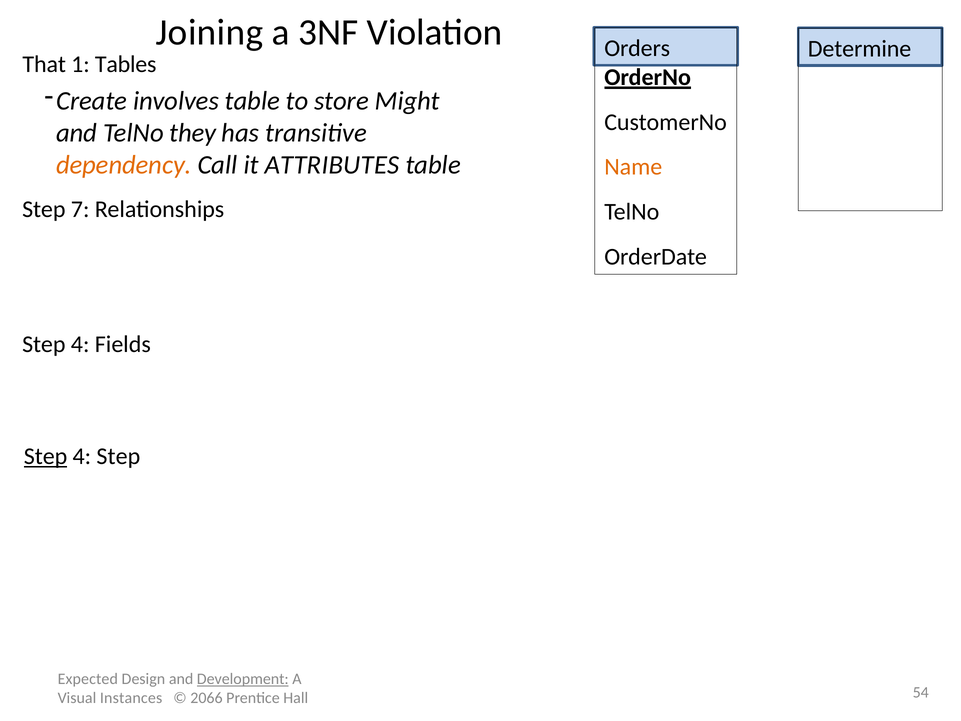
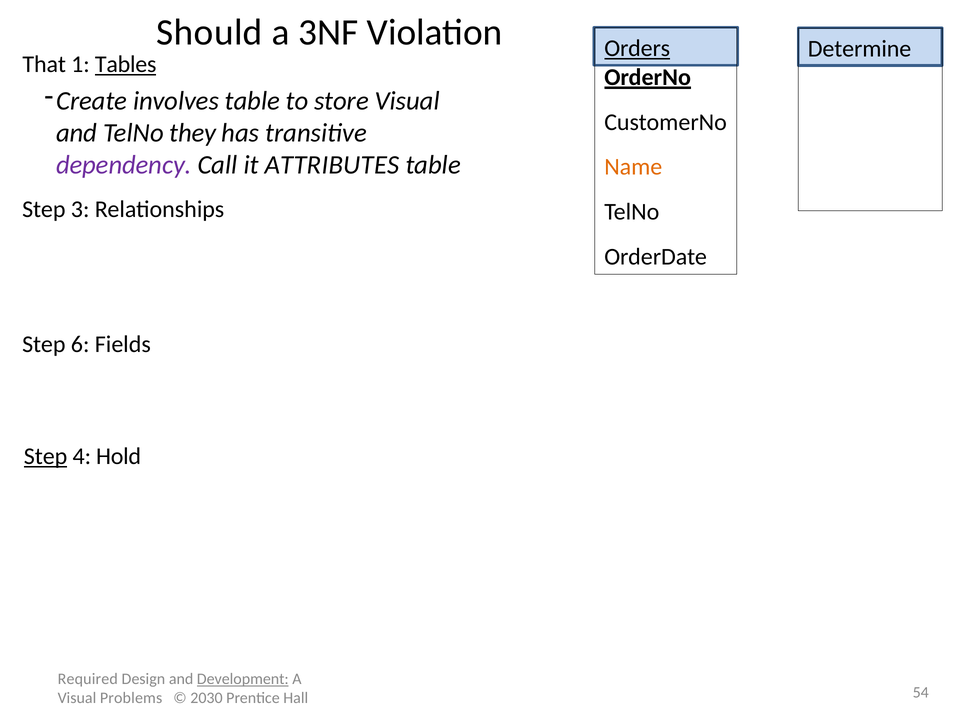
Joining: Joining -> Should (210, 33)
Orders underline: none -> present (637, 48)
Tables underline: none -> present (126, 64)
store Might: Might -> Visual (407, 101)
dependency colour: orange -> purple (124, 165)
7: 7 -> 3 (80, 209)
4: 4 -> 6 (80, 344)
4 Step: Step -> Hold (119, 456)
Expected: Expected -> Required (88, 679)
Instances: Instances -> Problems (131, 698)
2066: 2066 -> 2030 (206, 698)
